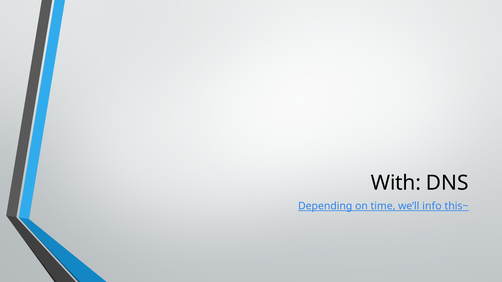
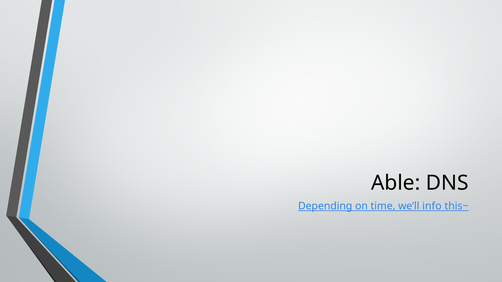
With: With -> Able (396, 183)
